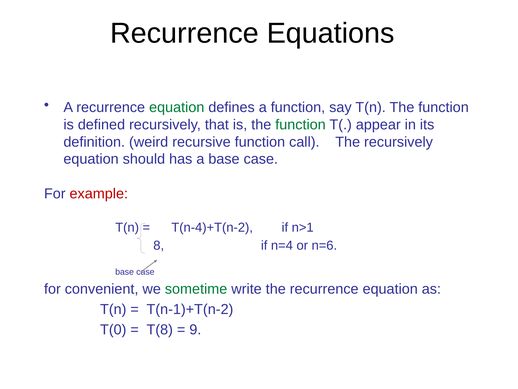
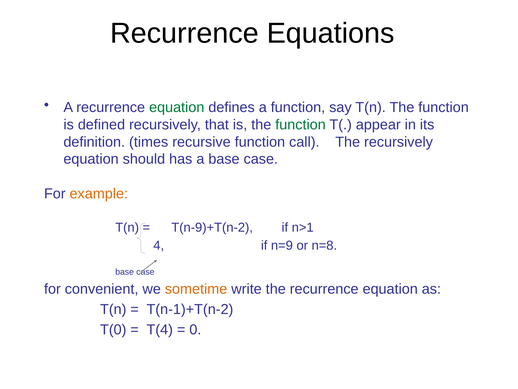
weird: weird -> times (149, 142)
example colour: red -> orange (99, 194)
T(n-4)+T(n-2: T(n-4)+T(n-2 -> T(n-9)+T(n-2 (212, 227)
8: 8 -> 4 (159, 245)
n=4: n=4 -> n=9 (282, 245)
n=6: n=6 -> n=8 (324, 245)
sometime colour: green -> orange (196, 289)
T(8: T(8 -> T(4 (160, 329)
9: 9 -> 0 (195, 329)
